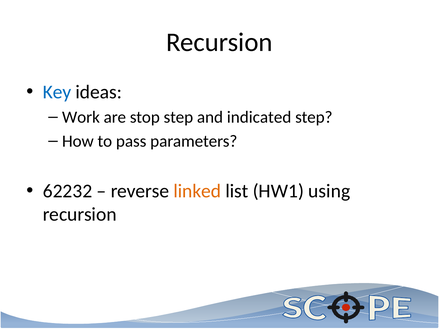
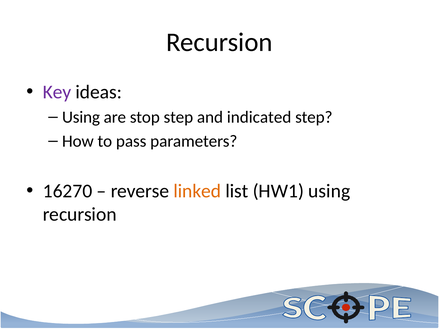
Key colour: blue -> purple (57, 92)
Work: Work -> Using (81, 117)
62232: 62232 -> 16270 (68, 191)
